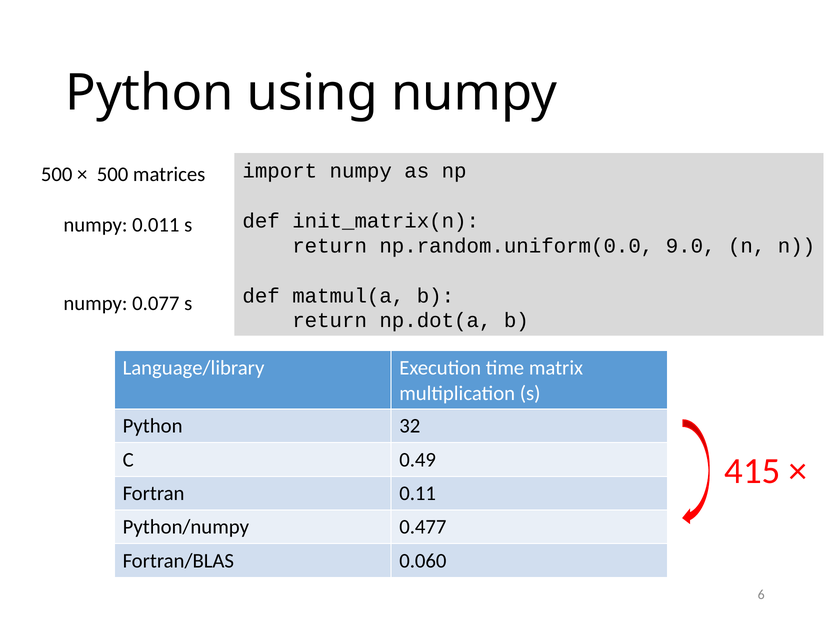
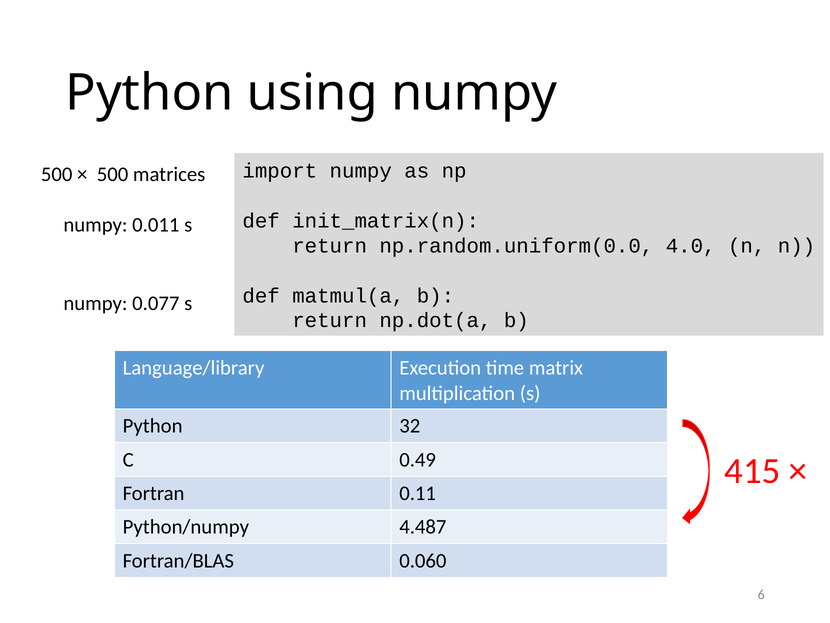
9.0: 9.0 -> 4.0 (691, 246)
0.477: 0.477 -> 4.487 (423, 527)
